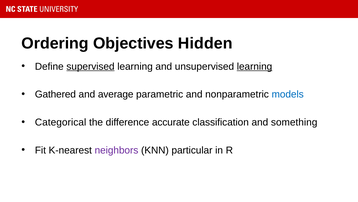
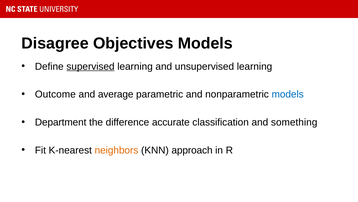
Ordering: Ordering -> Disagree (55, 43)
Objectives Hidden: Hidden -> Models (205, 43)
learning underline: present -> none (255, 66)
Gathered: Gathered -> Outcome (55, 94)
Categorical: Categorical -> Department (61, 122)
neighbors colour: purple -> orange (116, 150)
particular: particular -> approach (192, 150)
